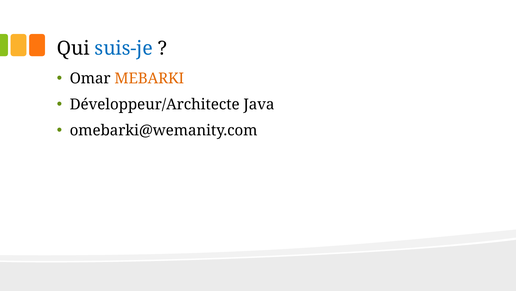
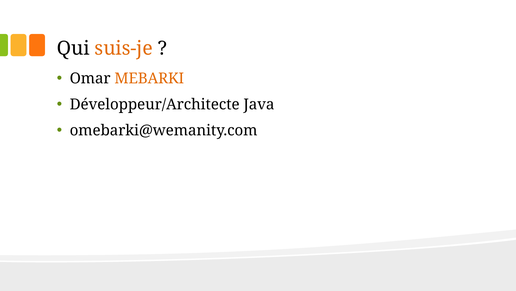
suis-je colour: blue -> orange (124, 48)
